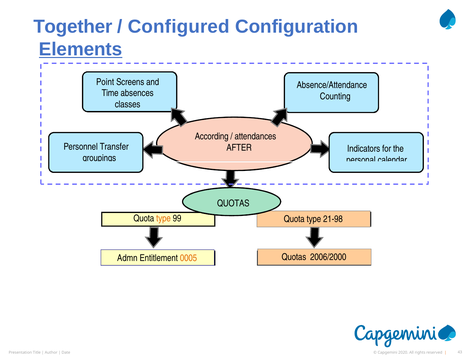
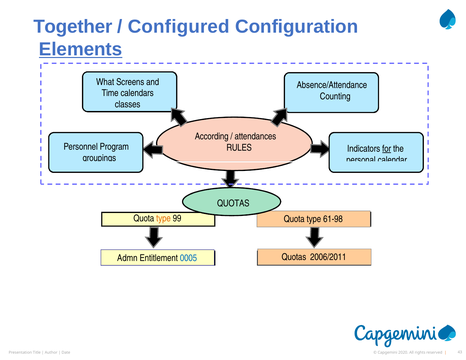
Point: Point -> What (105, 82)
absences: absences -> calendars (137, 93)
Transfer: Transfer -> Program (114, 147)
AFTER: AFTER -> RULES (239, 148)
for underline: none -> present (387, 149)
21-98: 21-98 -> 61-98 (333, 219)
2006/2000: 2006/2000 -> 2006/2011 (328, 257)
0005 colour: orange -> blue (188, 258)
